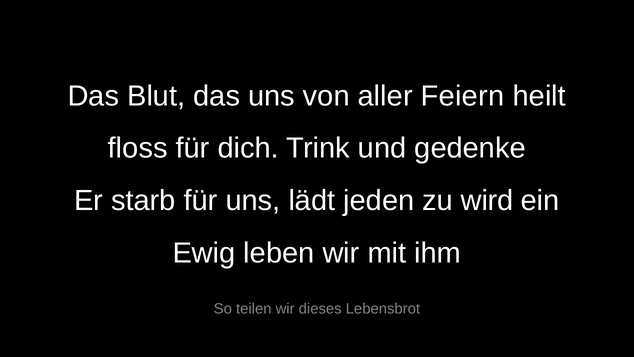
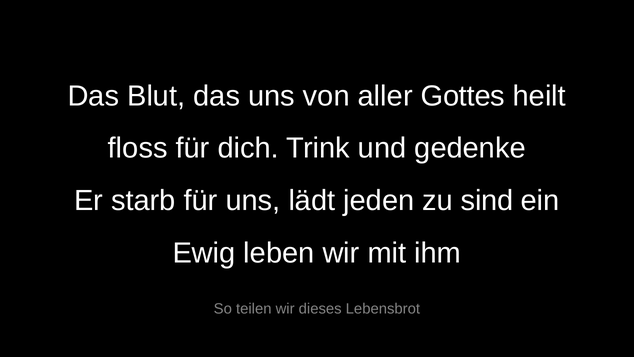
Feiern: Feiern -> Gottes (463, 96)
wird: wird -> sind (487, 200)
